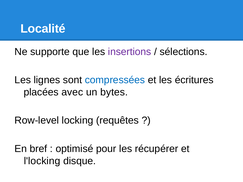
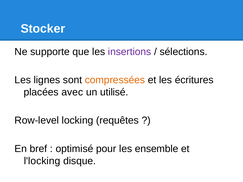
Localité: Localité -> Stocker (43, 29)
compressées colour: blue -> orange (115, 80)
bytes: bytes -> utilisé (114, 92)
récupérer: récupérer -> ensemble (157, 149)
